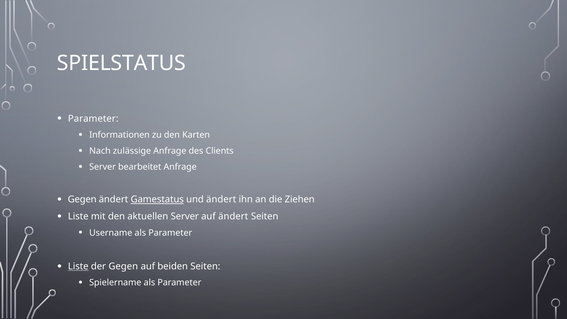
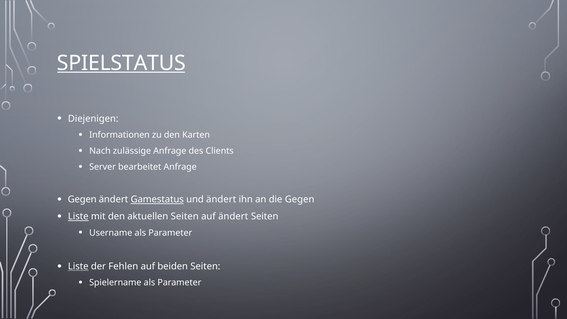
SPIELSTATUS underline: none -> present (121, 63)
Parameter: Parameter -> Diejenigen (93, 119)
die Ziehen: Ziehen -> Gegen (300, 199)
Liste underline: none -> present (78, 216)
aktuellen Server: Server -> Seiten (185, 216)
der Gegen: Gegen -> Fehlen (123, 266)
